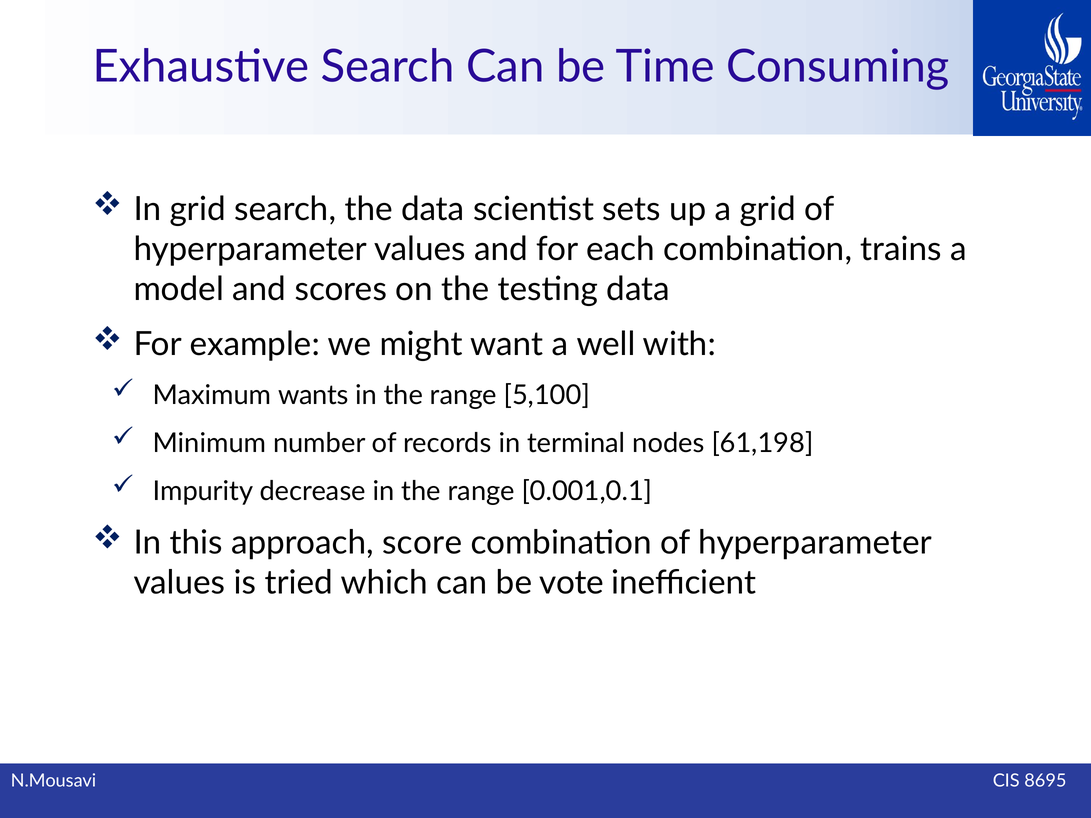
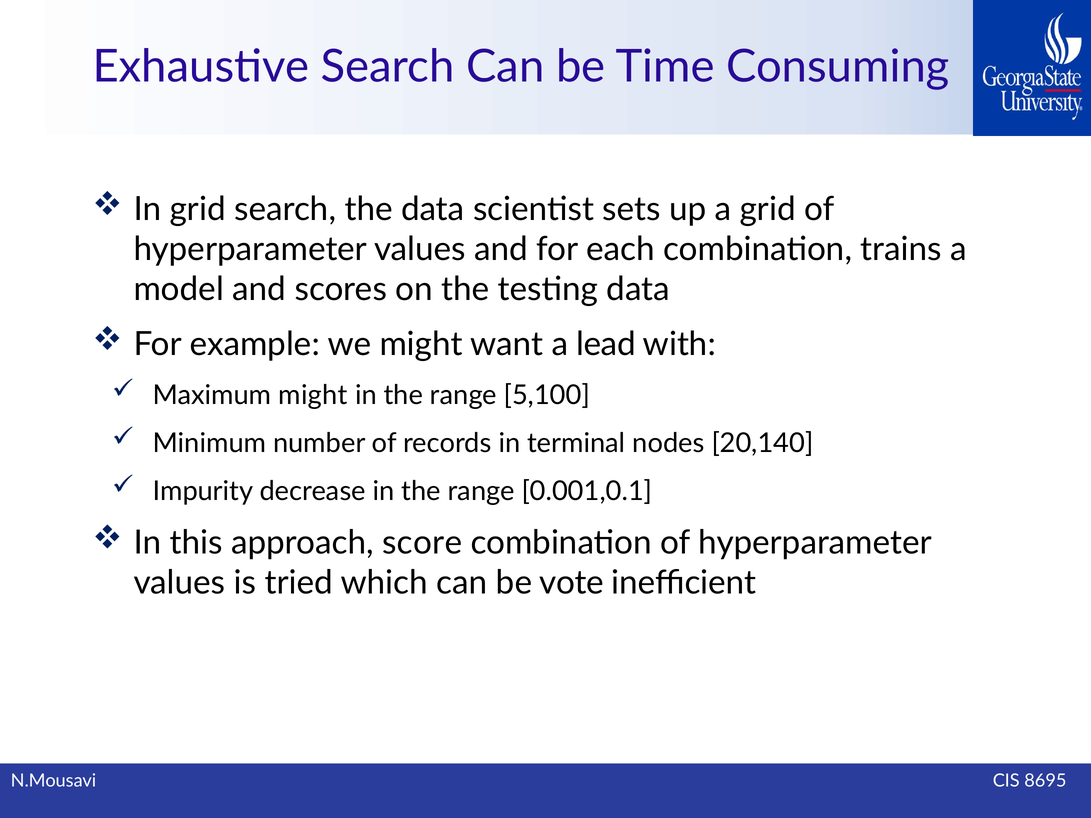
well: well -> lead (606, 345)
Maximum wants: wants -> might (313, 396)
61,198: 61,198 -> 20,140 (762, 443)
